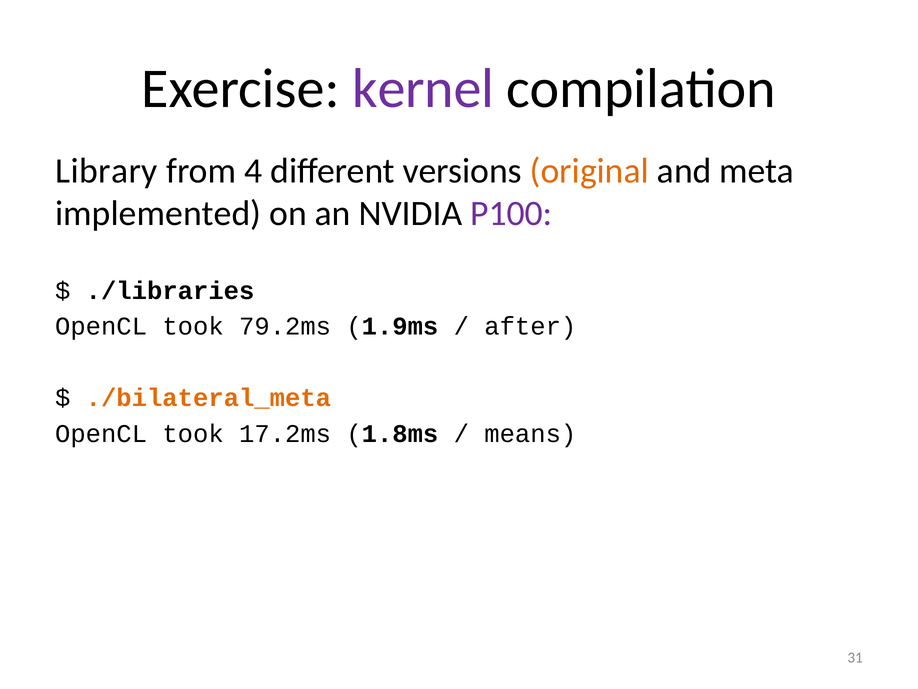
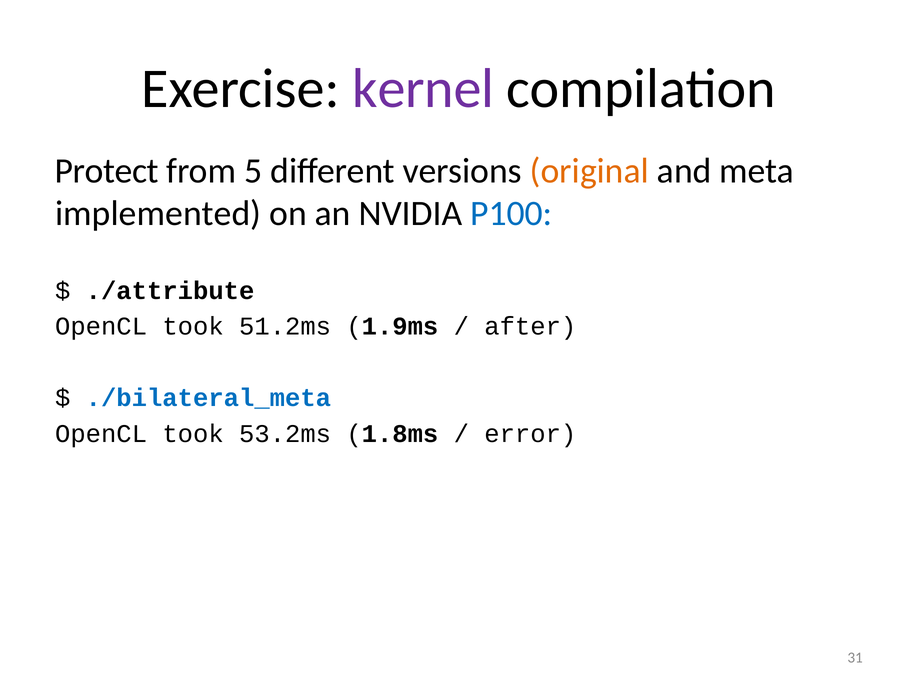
Library: Library -> Protect (107, 171)
4: 4 -> 5 (253, 171)
P100 colour: purple -> blue (511, 214)
./libraries: ./libraries -> ./attribute (170, 290)
79.2ms: 79.2ms -> 51.2ms (285, 326)
./bilateral_meta colour: orange -> blue (208, 398)
17.2ms: 17.2ms -> 53.2ms (285, 433)
means: means -> error (530, 433)
